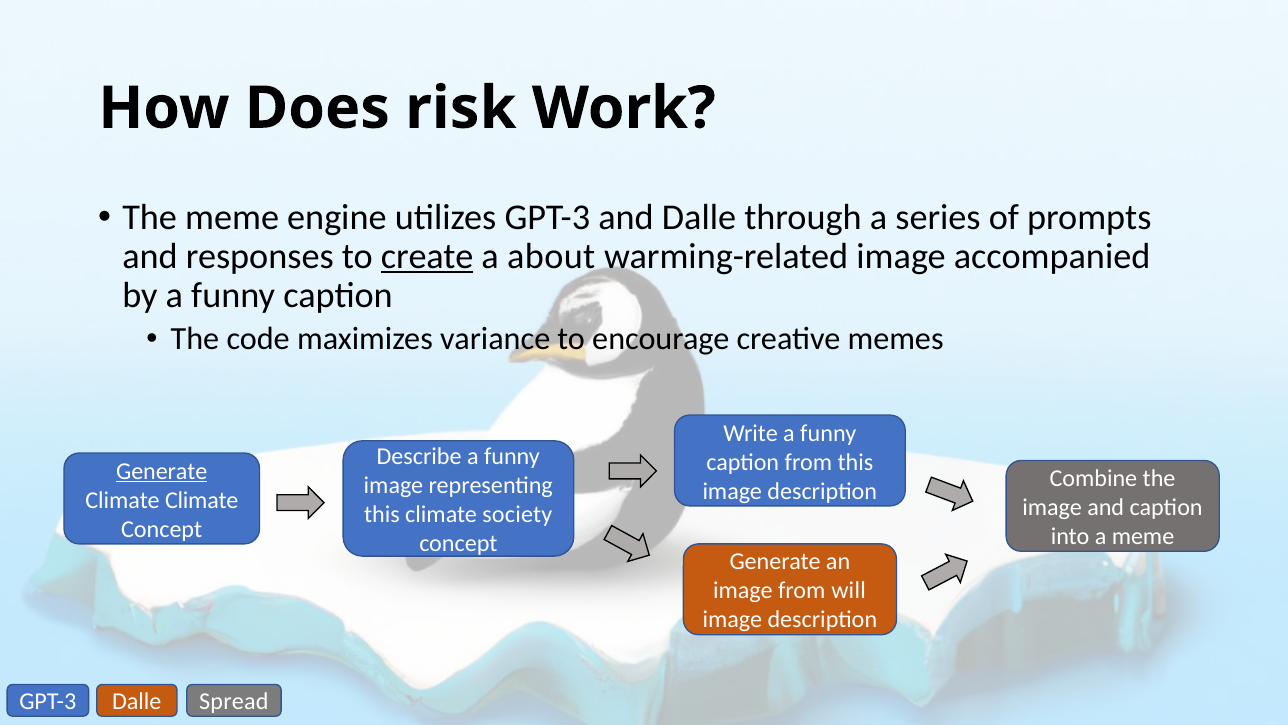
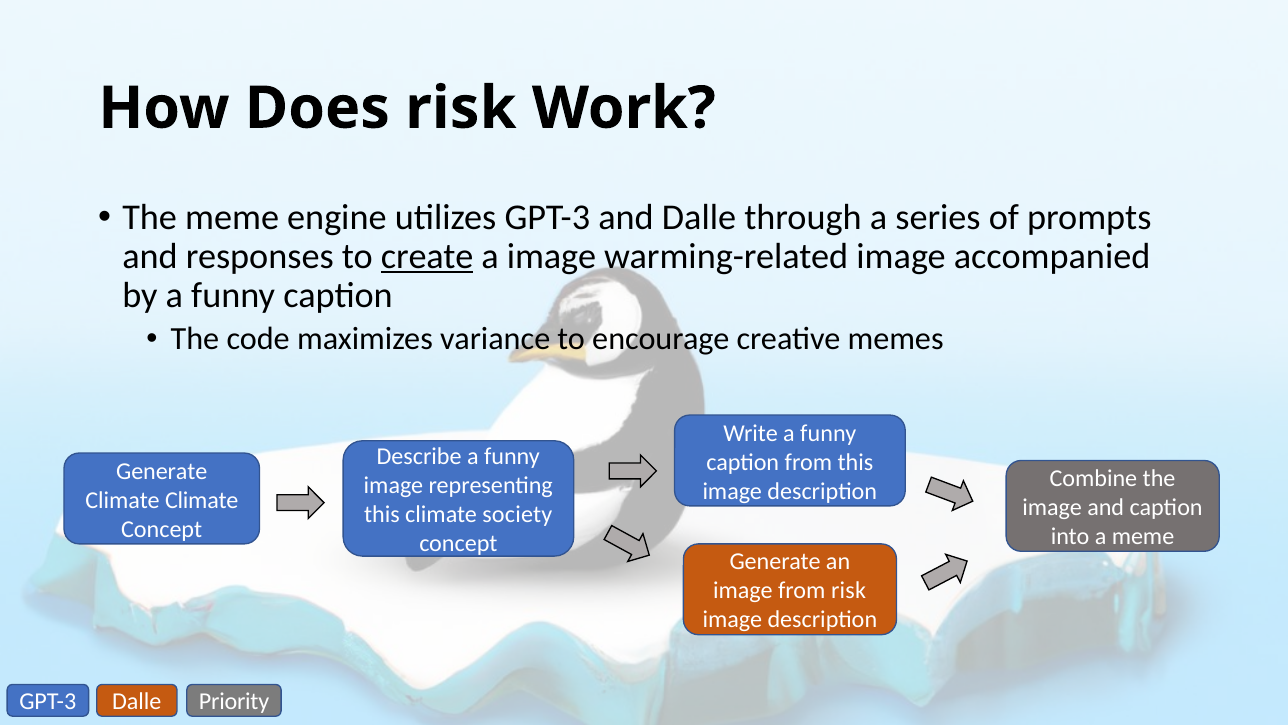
a about: about -> image (551, 256)
Generate underline: present -> none (162, 471)
from will: will -> risk (849, 591)
Spread: Spread -> Priority (234, 702)
